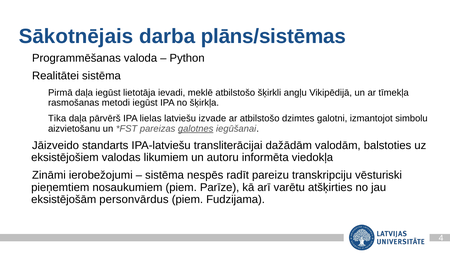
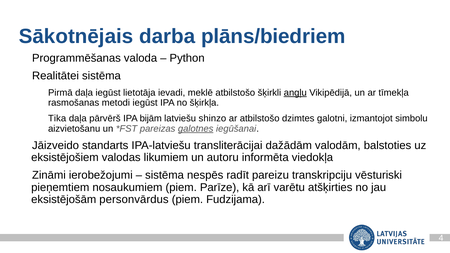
plāns/sistēmas: plāns/sistēmas -> plāns/biedriem (273, 36)
angļu underline: none -> present (295, 93)
lielas: lielas -> bijām (151, 119)
izvade: izvade -> shinzo (212, 119)
